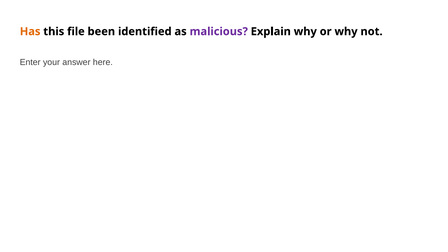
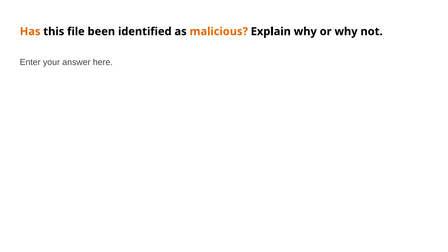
malicious colour: purple -> orange (219, 31)
